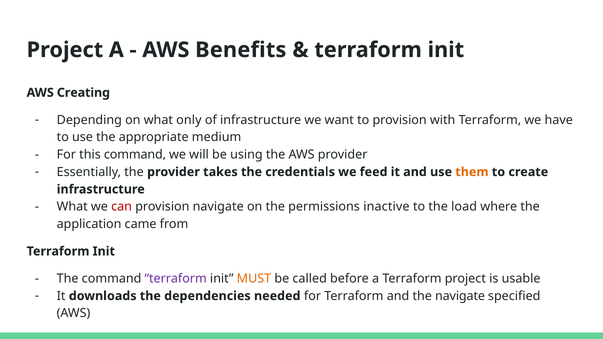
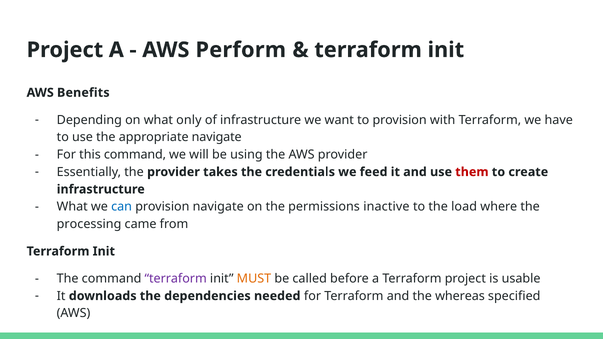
Benefits: Benefits -> Perform (241, 50)
Creating: Creating -> Benefits (83, 93)
appropriate medium: medium -> navigate (217, 137)
them colour: orange -> red (472, 172)
can colour: red -> blue (122, 207)
application: application -> processing (89, 224)
the navigate: navigate -> whereas (460, 296)
